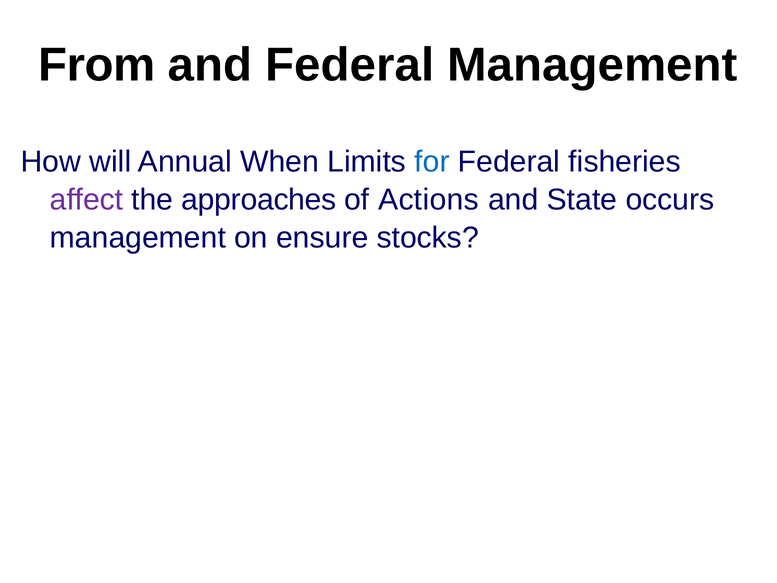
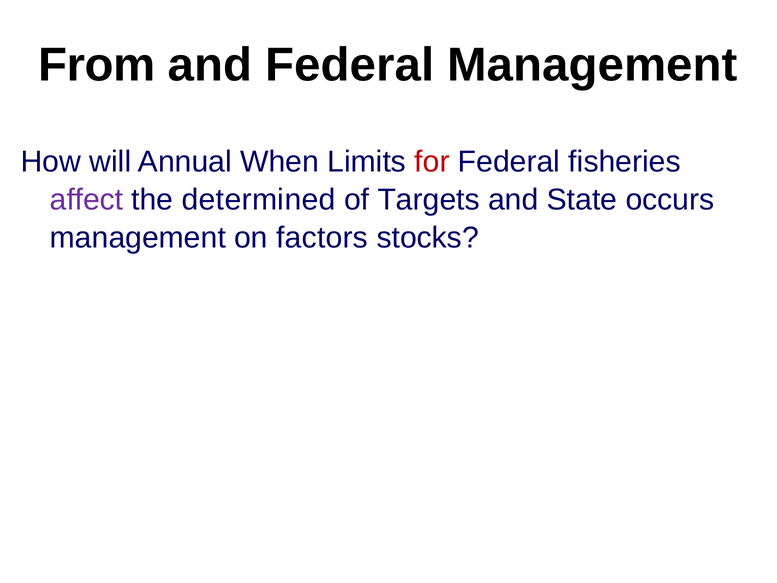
for colour: blue -> red (432, 162)
approaches: approaches -> determined (259, 200)
Actions: Actions -> Targets (429, 200)
ensure: ensure -> factors (322, 238)
